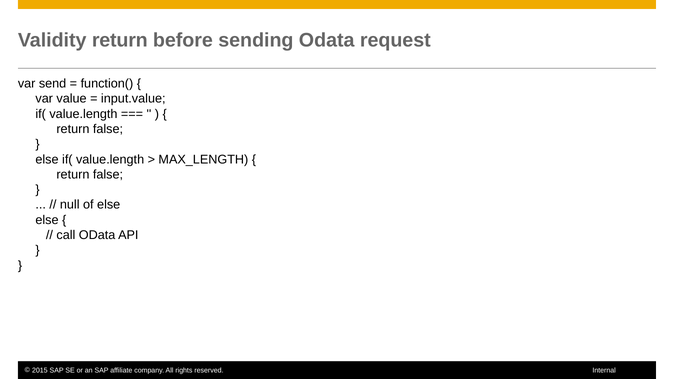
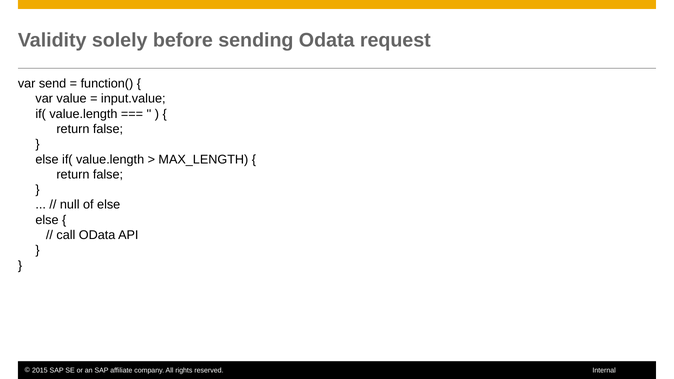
Validity return: return -> solely (120, 40)
